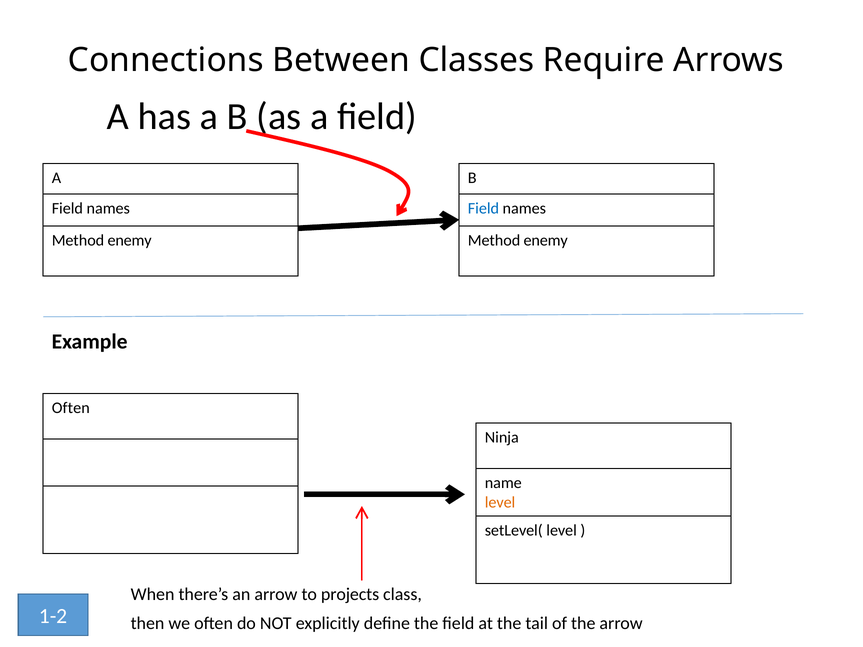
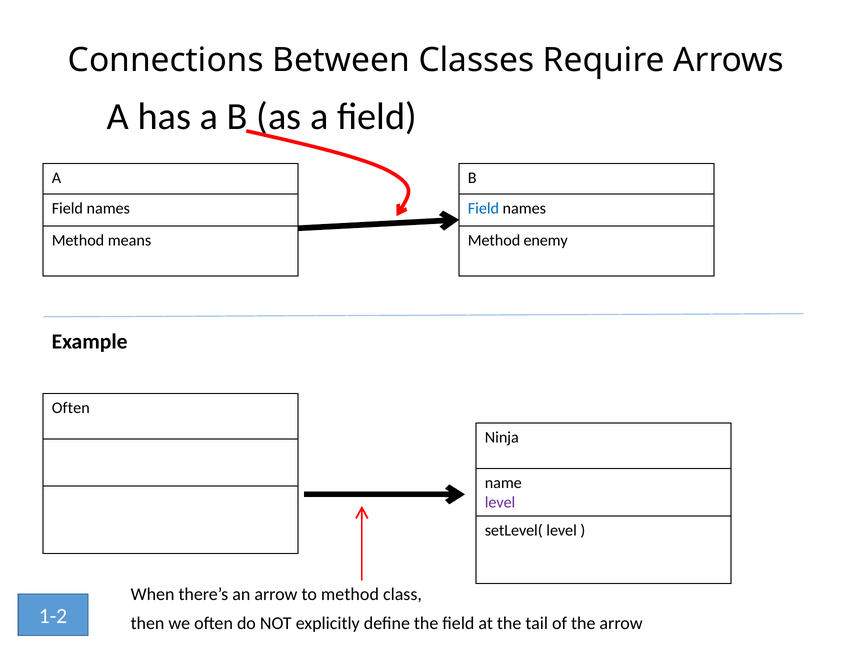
enemy: enemy -> means (130, 240)
level colour: orange -> purple (500, 503)
to projects: projects -> method (350, 595)
